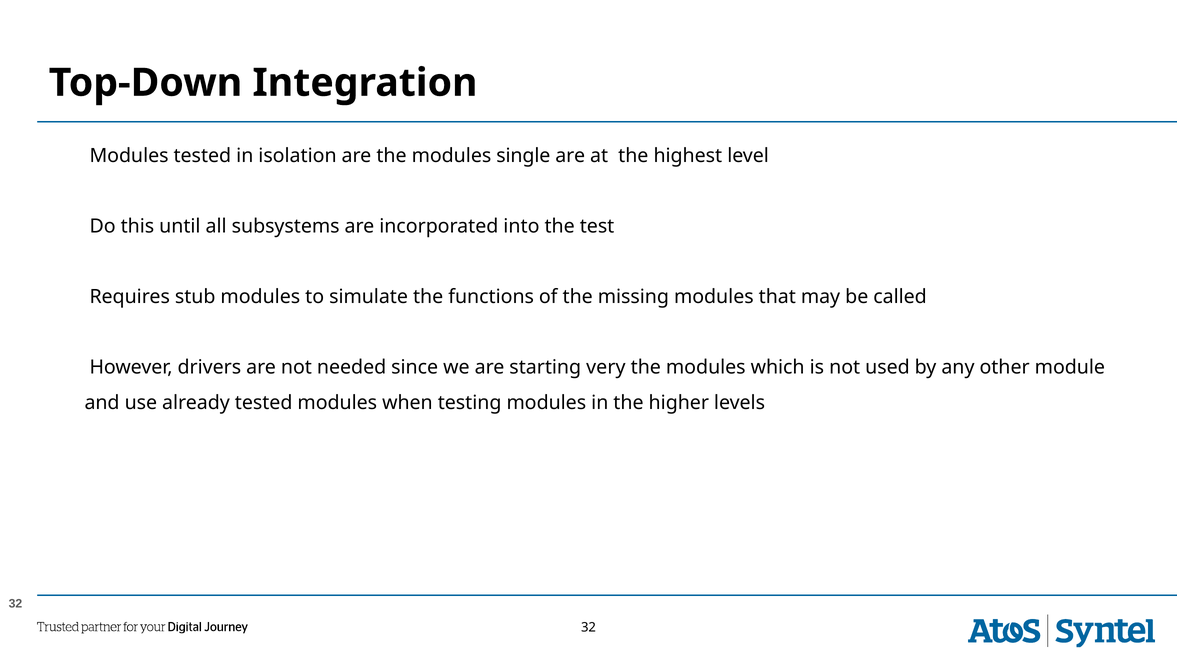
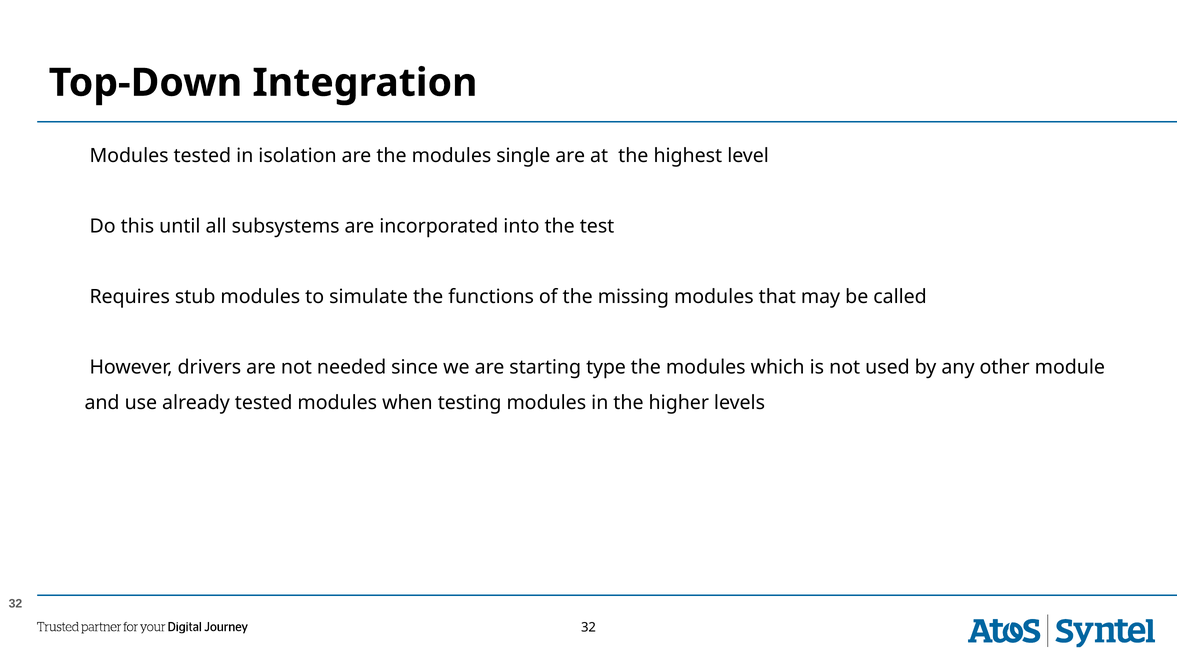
very: very -> type (606, 367)
